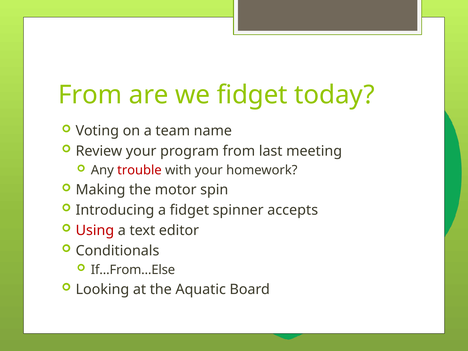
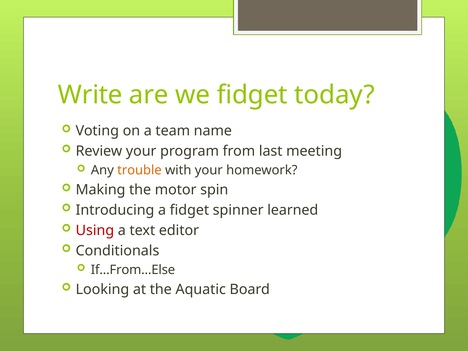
From: From -> Write (90, 95)
trouble colour: red -> orange (139, 170)
accepts: accepts -> learned (293, 210)
